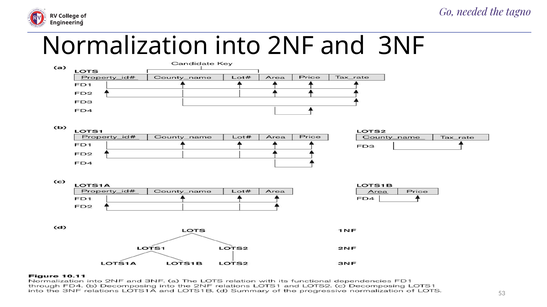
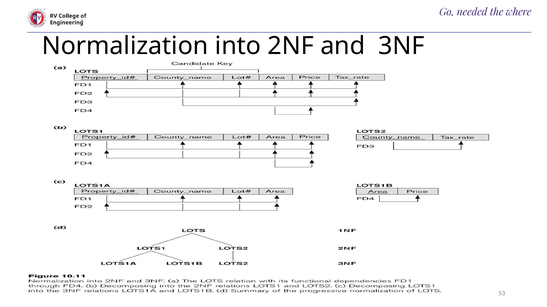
tagno: tagno -> where (519, 12)
